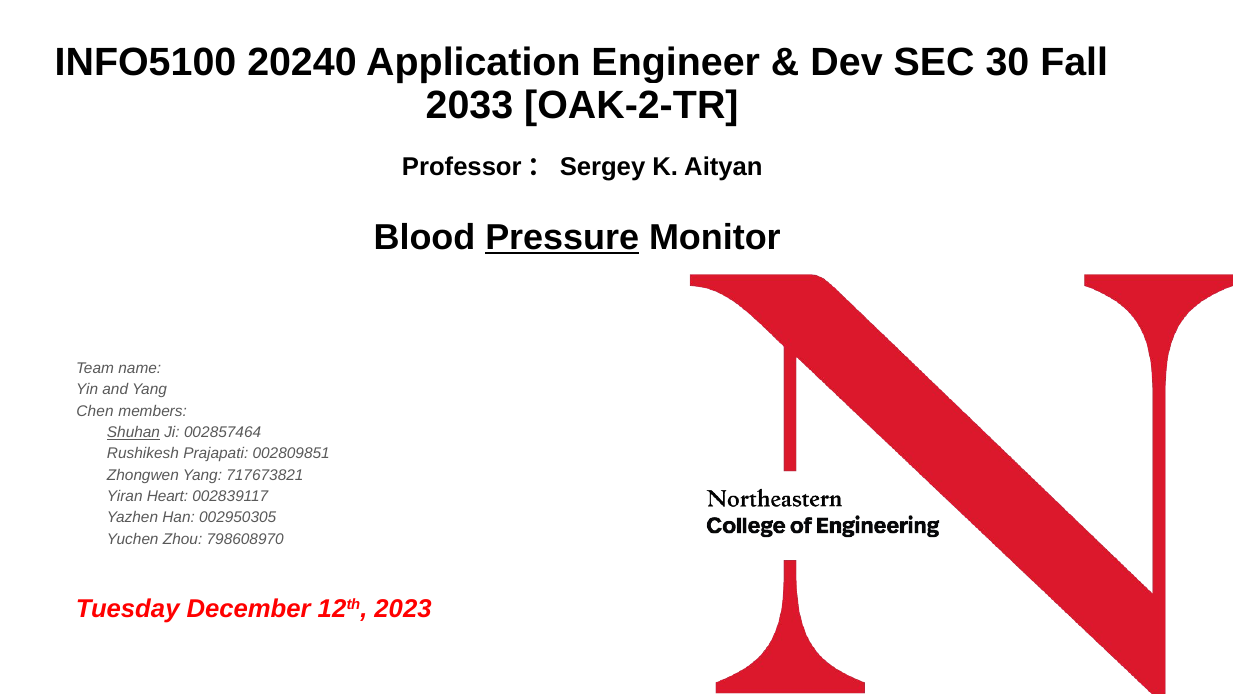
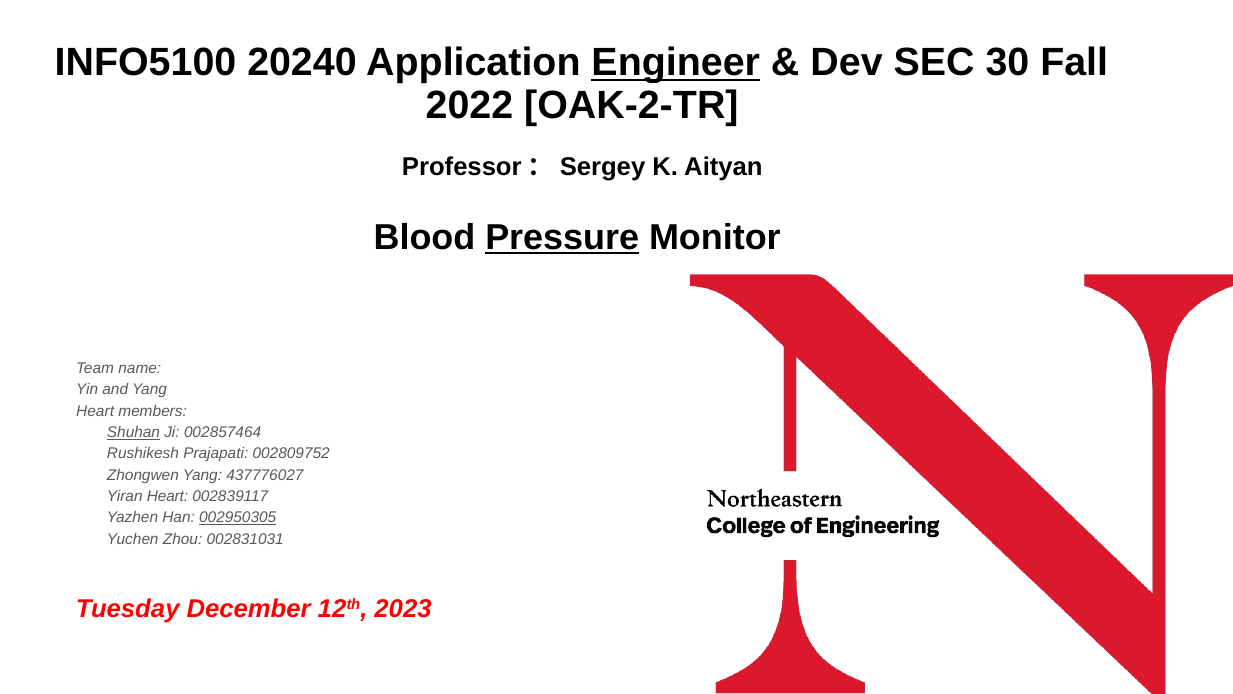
Engineer underline: none -> present (676, 63)
2033: 2033 -> 2022 (469, 105)
Chen: Chen -> Heart (95, 411)
002809851: 002809851 -> 002809752 (291, 453)
717673821: 717673821 -> 437776027 (265, 475)
002950305 underline: none -> present (238, 517)
798608970: 798608970 -> 002831031 (245, 539)
